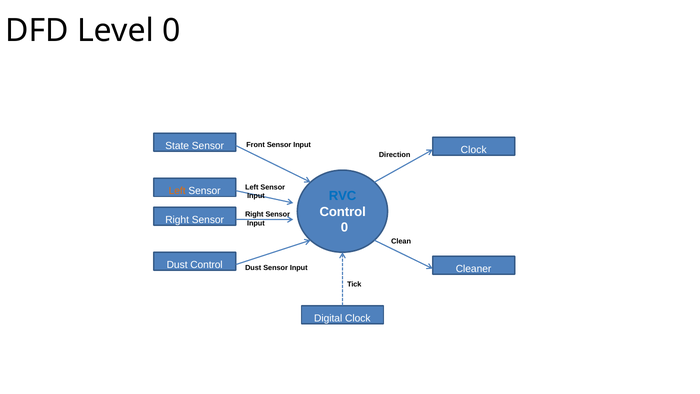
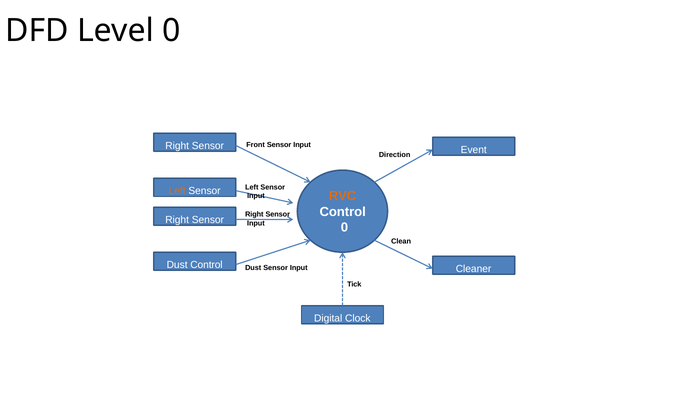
State: State -> Right (177, 146)
Sensor Clock: Clock -> Event (474, 150)
RVC colour: blue -> orange (343, 196)
